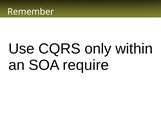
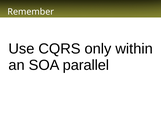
require: require -> parallel (86, 65)
